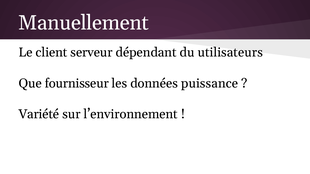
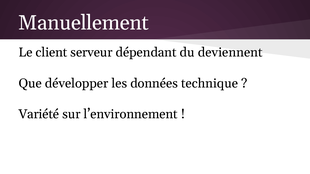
utilisateurs: utilisateurs -> deviennent (230, 52)
fournisseur: fournisseur -> développer (77, 83)
puissance: puissance -> technique (210, 83)
